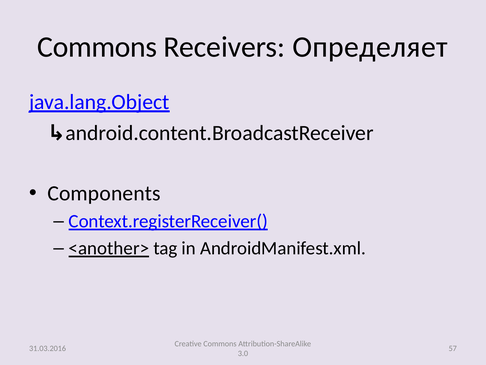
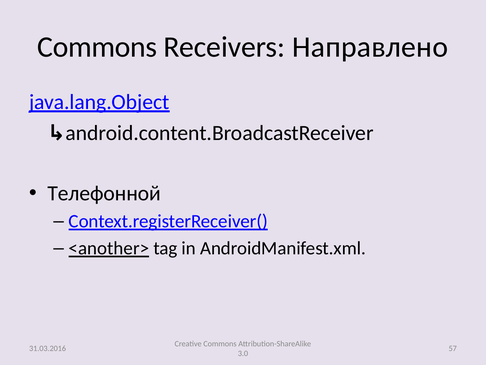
Определяет: Определяет -> Направлено (370, 47)
Components: Components -> Телефонной (104, 193)
